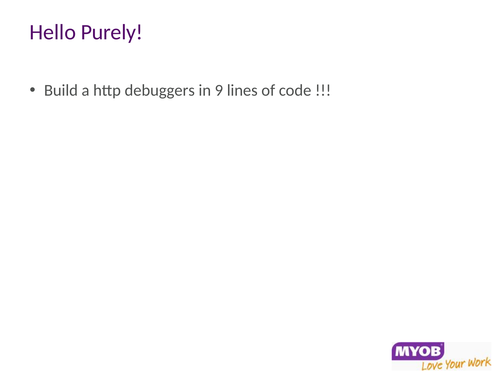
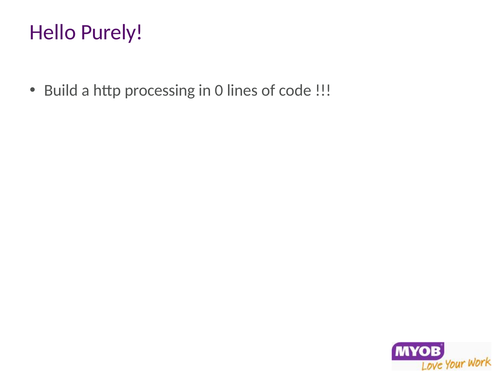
debuggers: debuggers -> processing (160, 90)
9: 9 -> 0 (219, 90)
